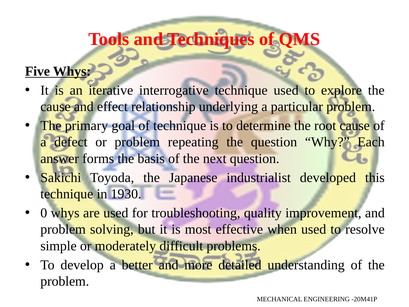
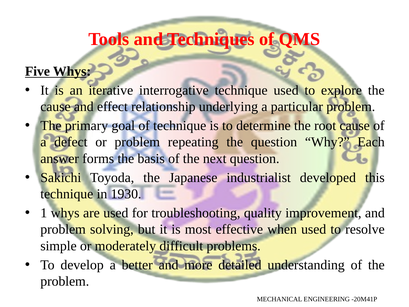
0: 0 -> 1 (44, 213)
